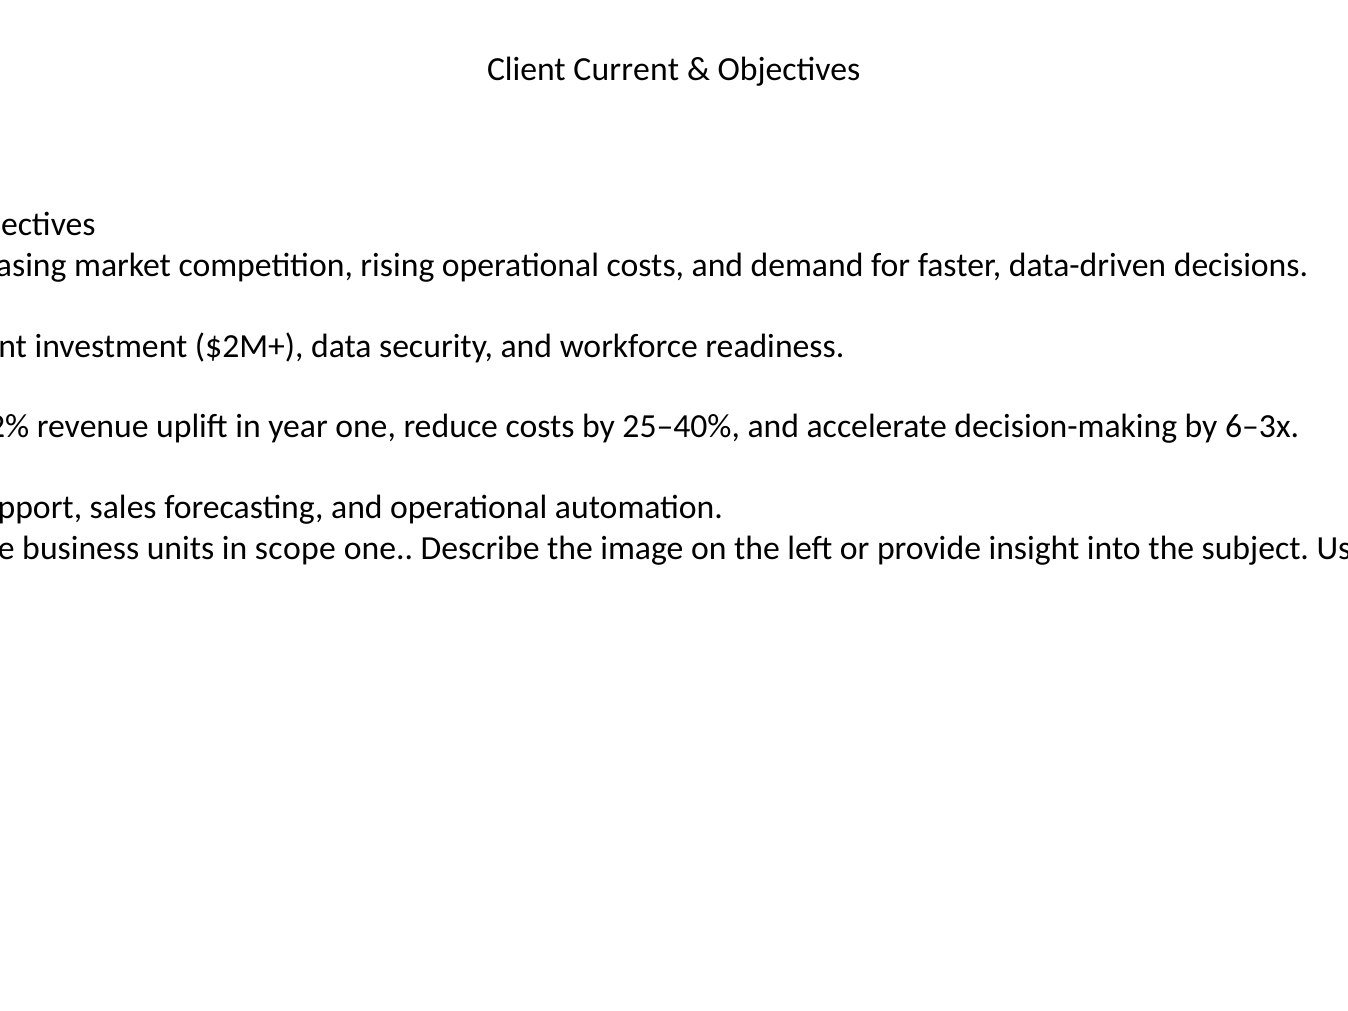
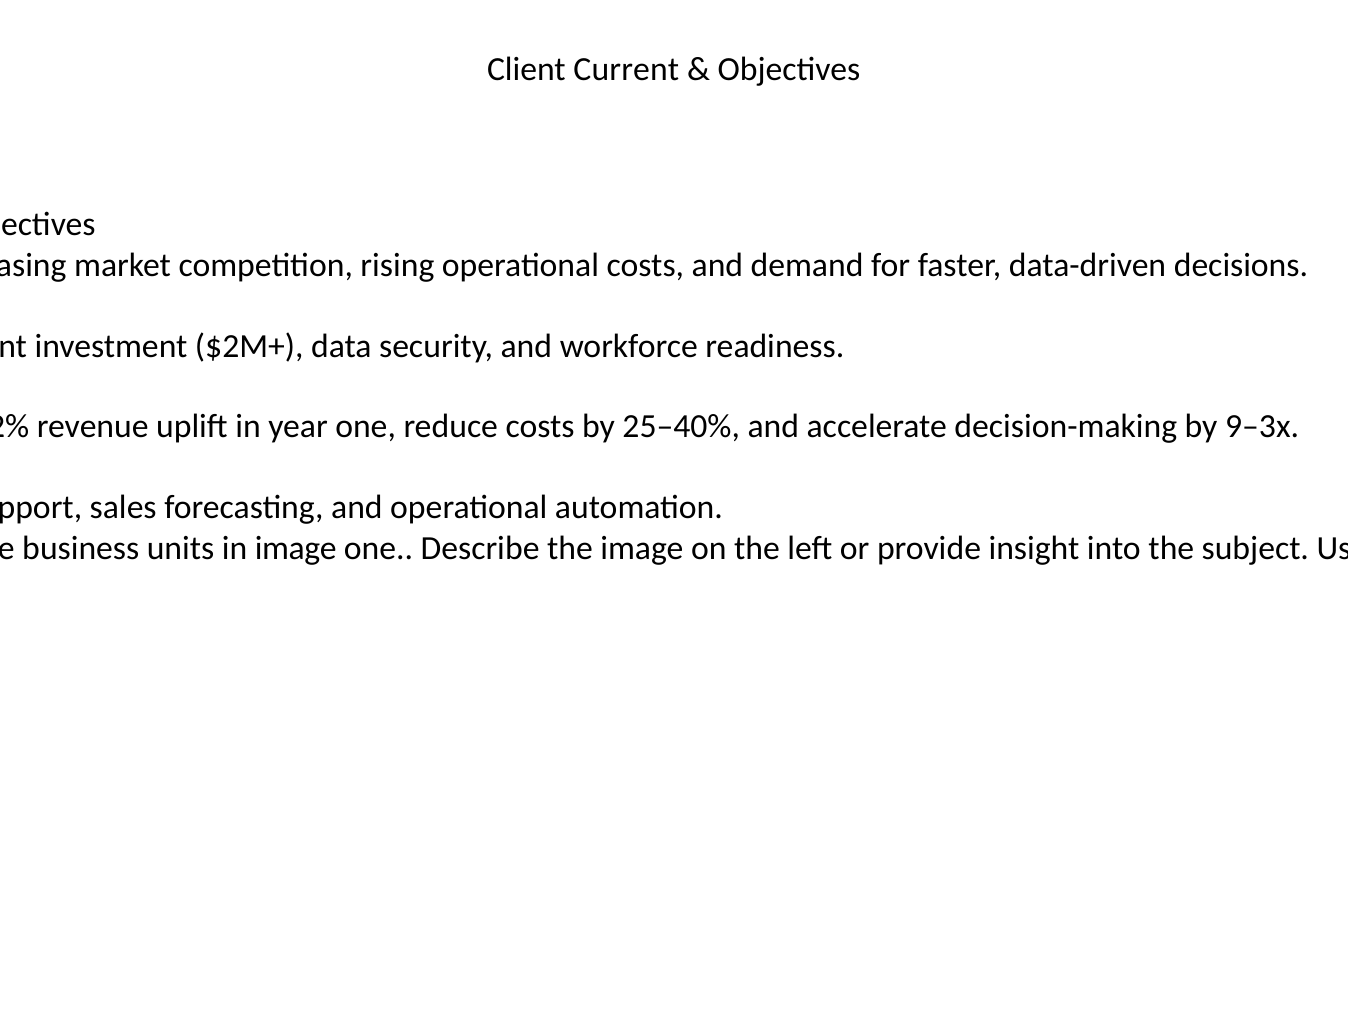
6–3x: 6–3x -> 9–3x (1262, 427)
units in scope: scope -> image (296, 548)
